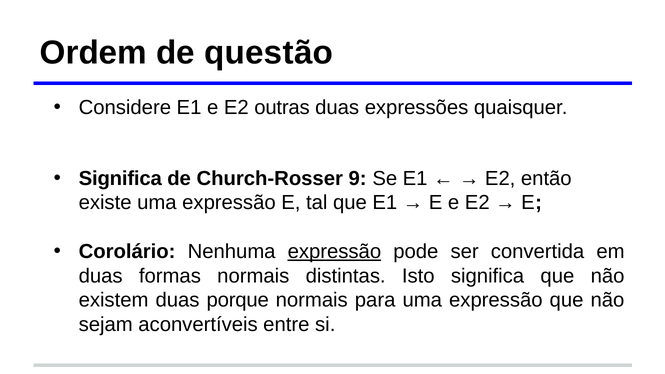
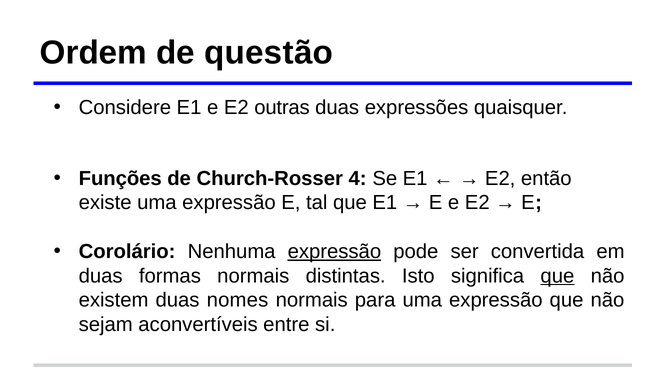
Significa: Significa -> Funções (120, 178)
9: 9 -> 4 (358, 178)
que underline: none -> present (557, 276)
porque: porque -> nomes (238, 300)
